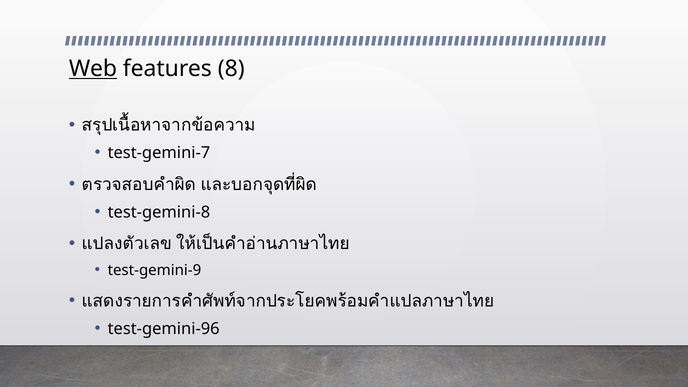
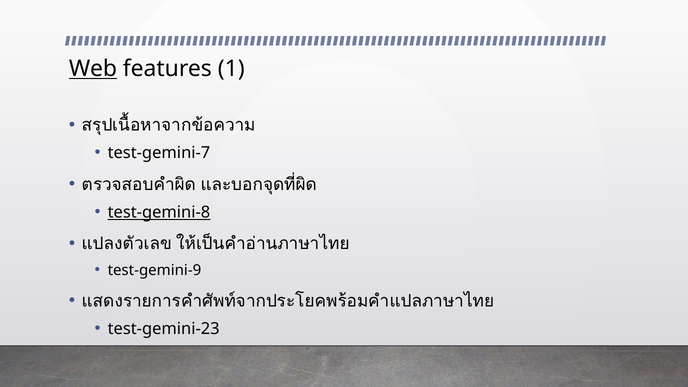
8: 8 -> 1 (231, 69)
test-gemini-8 underline: none -> present (159, 212)
test-gemini-96: test-gemini-96 -> test-gemini-23 (164, 329)
